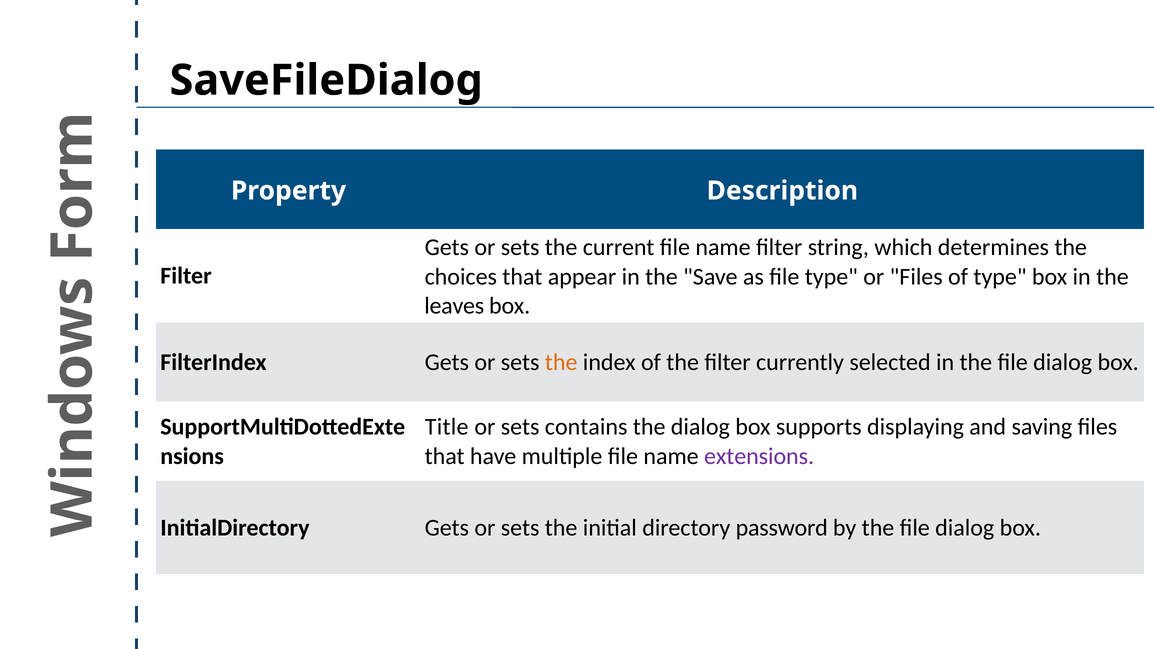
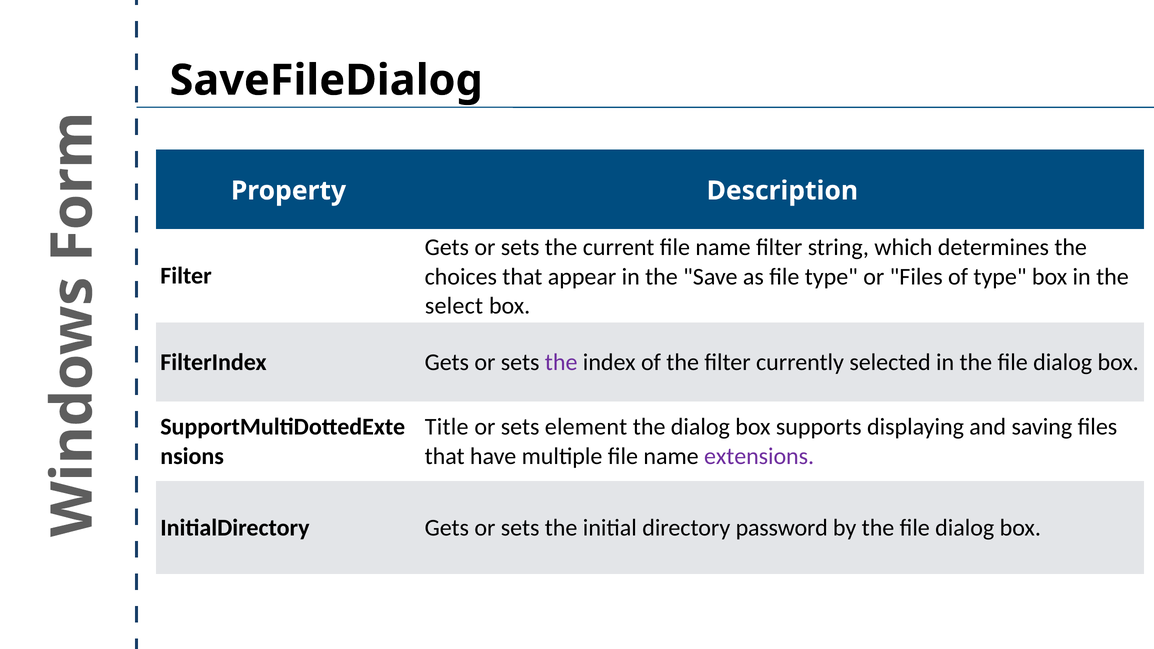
leaves: leaves -> select (454, 306)
the colour: orange -> purple (561, 362)
contains: contains -> element (586, 427)
